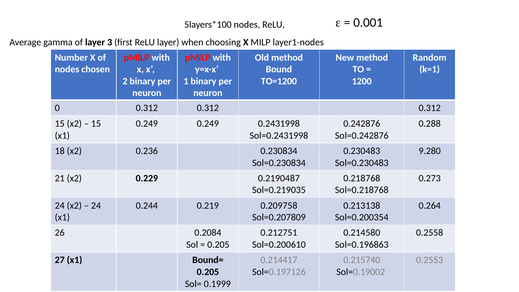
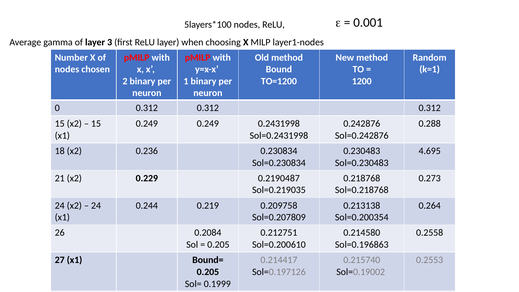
9.280: 9.280 -> 4.695 (430, 151)
